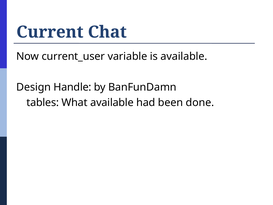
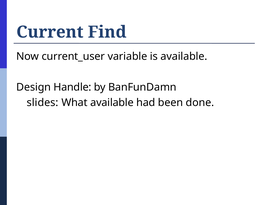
Chat: Chat -> Find (107, 32)
tables: tables -> slides (43, 102)
